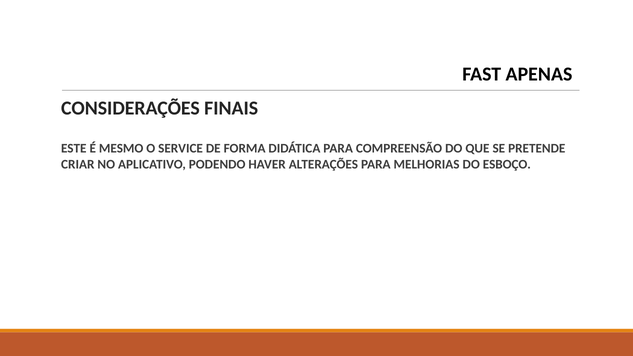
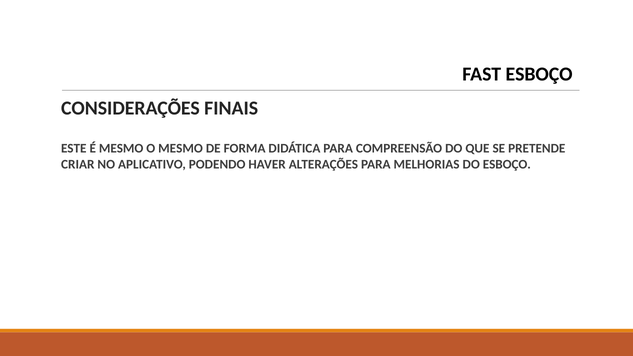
FAST APENAS: APENAS -> ESBOÇO (539, 74)
O SERVICE: SERVICE -> MESMO (181, 148)
